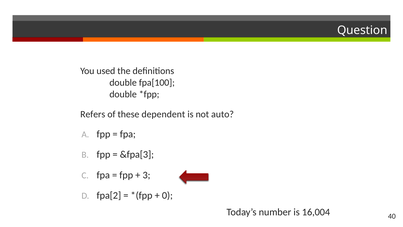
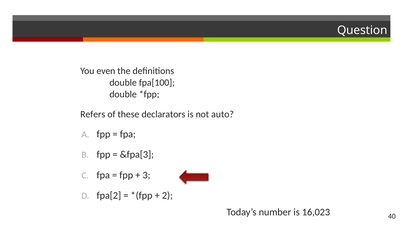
used: used -> even (106, 71)
dependent: dependent -> declarators (163, 114)
0: 0 -> 2 (167, 195)
16,004: 16,004 -> 16,023 (316, 212)
